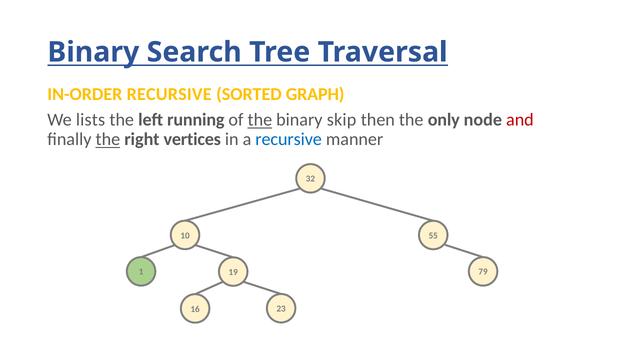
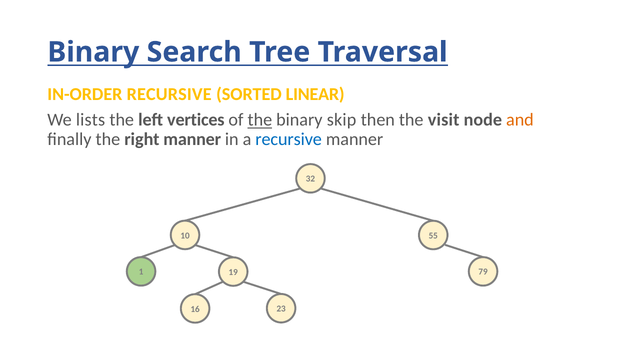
GRAPH: GRAPH -> LINEAR (315, 94)
running: running -> vertices (196, 120)
only: only -> visit (444, 120)
and colour: red -> orange (520, 120)
the underline: present -> none (108, 140)
right vertices: vertices -> manner (192, 140)
